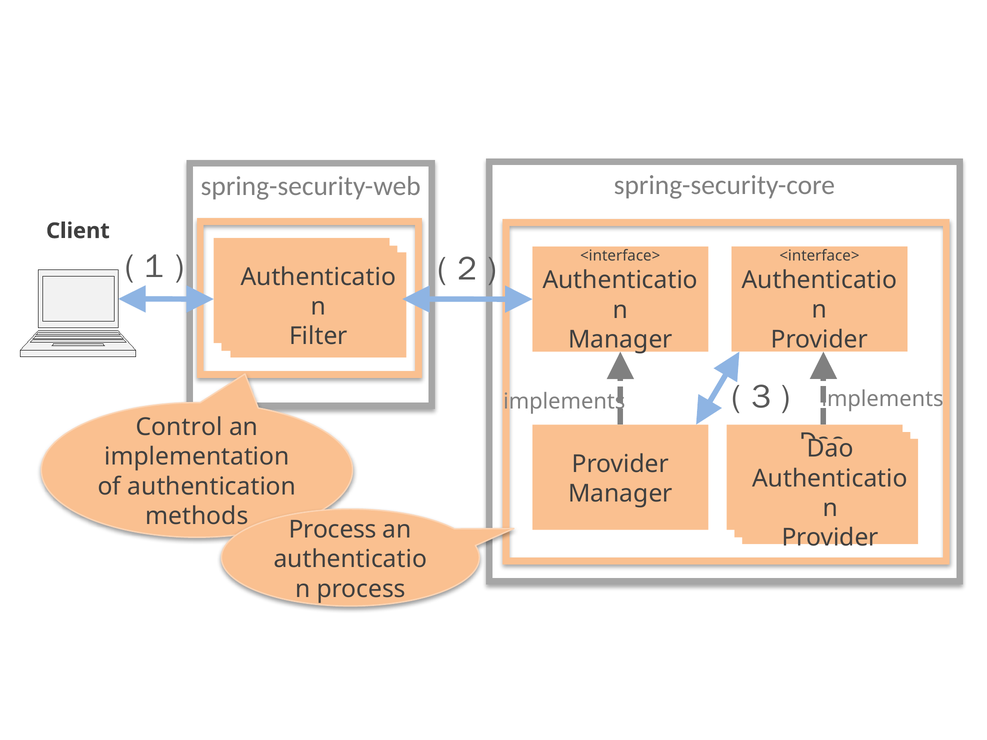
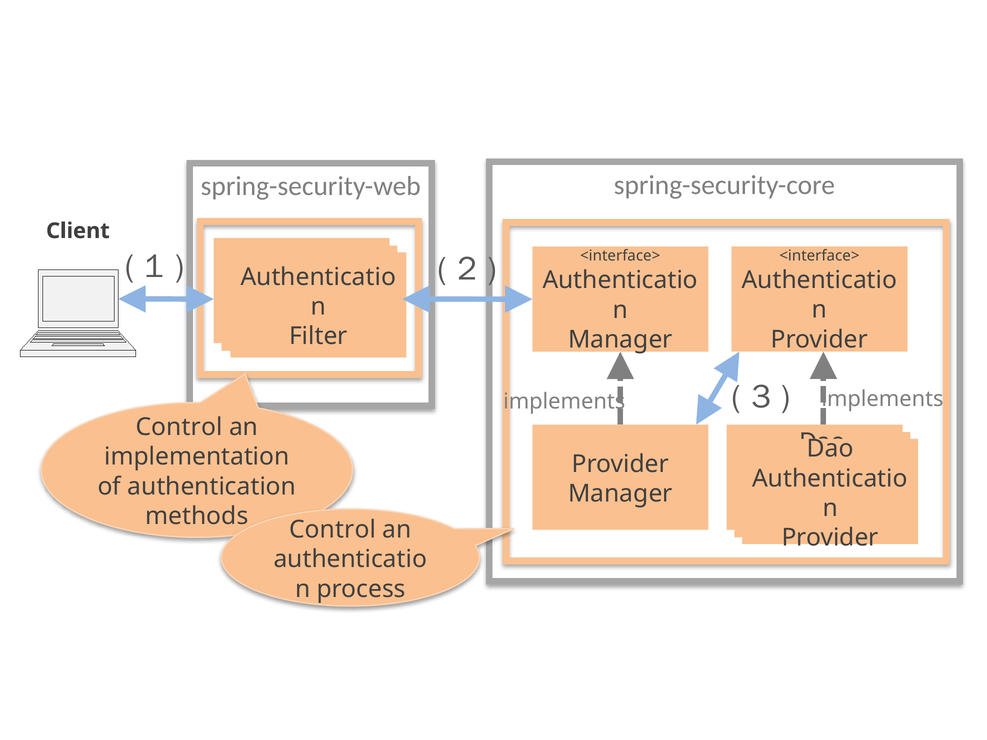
Process: Process -> Control (332, 530)
